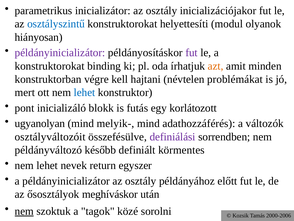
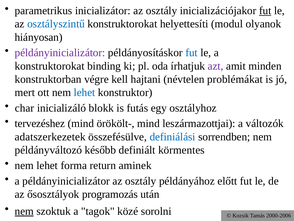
fut underline: none -> present (265, 11)
fut colour: purple -> blue (192, 53)
azt colour: orange -> purple (216, 66)
pont: pont -> char (24, 108)
korlátozott: korlátozott -> osztályhoz (193, 108)
ugyanolyan: ugyanolyan -> tervezéshez (40, 123)
melyik-: melyik- -> örökölt- (116, 123)
adathozzáférés: adathozzáférés -> leszármazottjai (199, 123)
osztályváltozóit: osztályváltozóit -> adatszerkezetek (50, 136)
definiálási colour: purple -> blue (173, 136)
nevek: nevek -> forma (74, 165)
egyszer: egyszer -> aminek (135, 165)
meghíváskor: meghíváskor -> programozás (110, 194)
